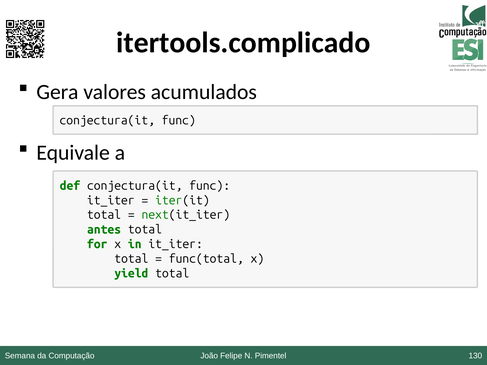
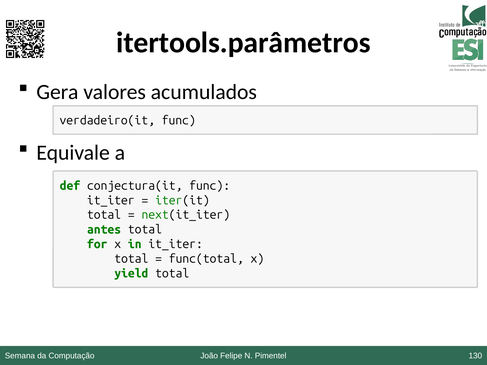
itertools.complicado: itertools.complicado -> itertools.parâmetros (243, 43)
conjectura(it: conjectura(it -> verdadeiro(it (107, 120)
